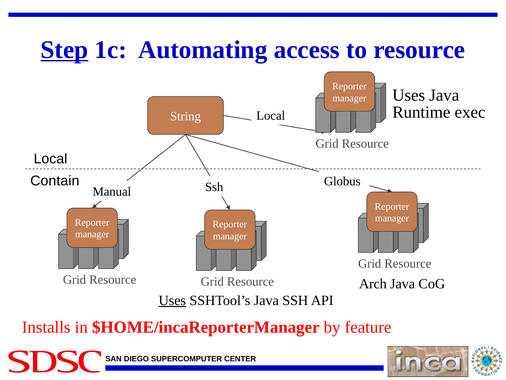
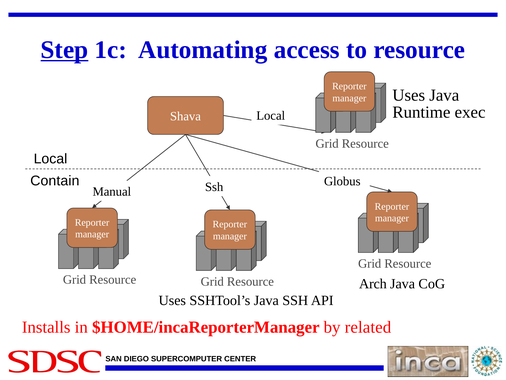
String: String -> Shava (185, 116)
Uses underline: present -> none (172, 300)
feature: feature -> related (368, 327)
